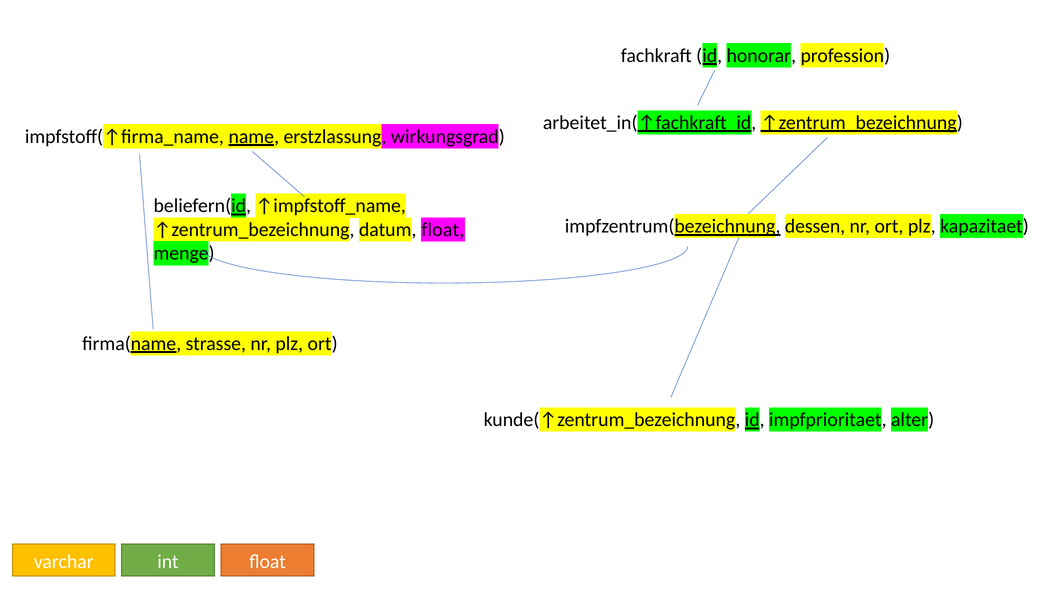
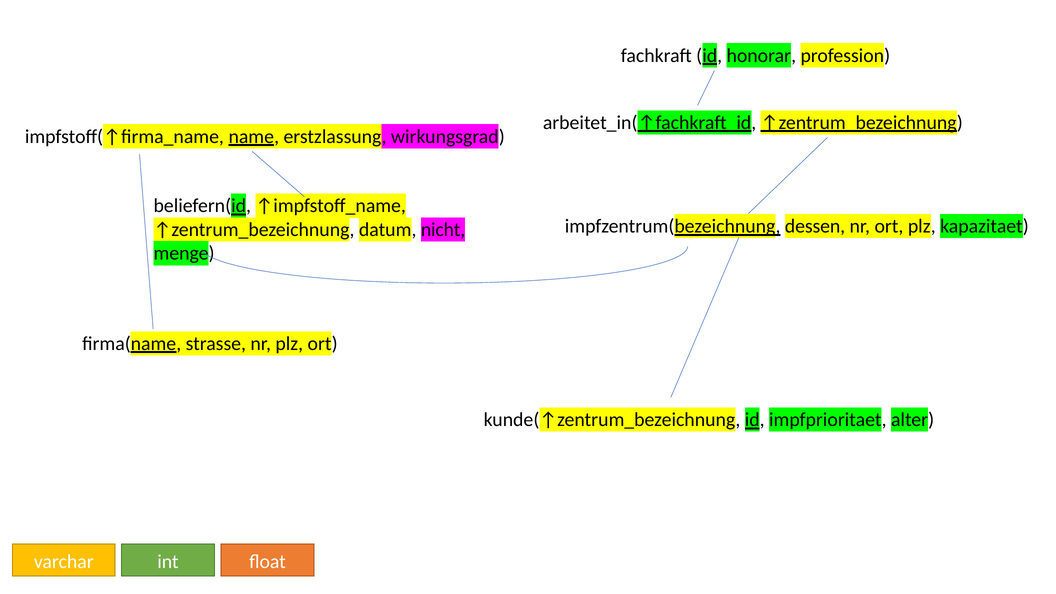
datum float: float -> nicht (443, 230)
